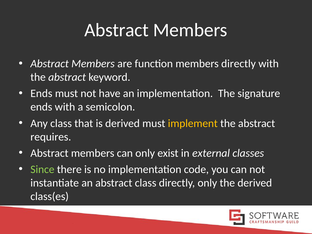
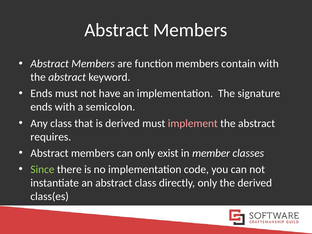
members directly: directly -> contain (239, 64)
implement colour: yellow -> pink (193, 123)
external: external -> member (211, 153)
